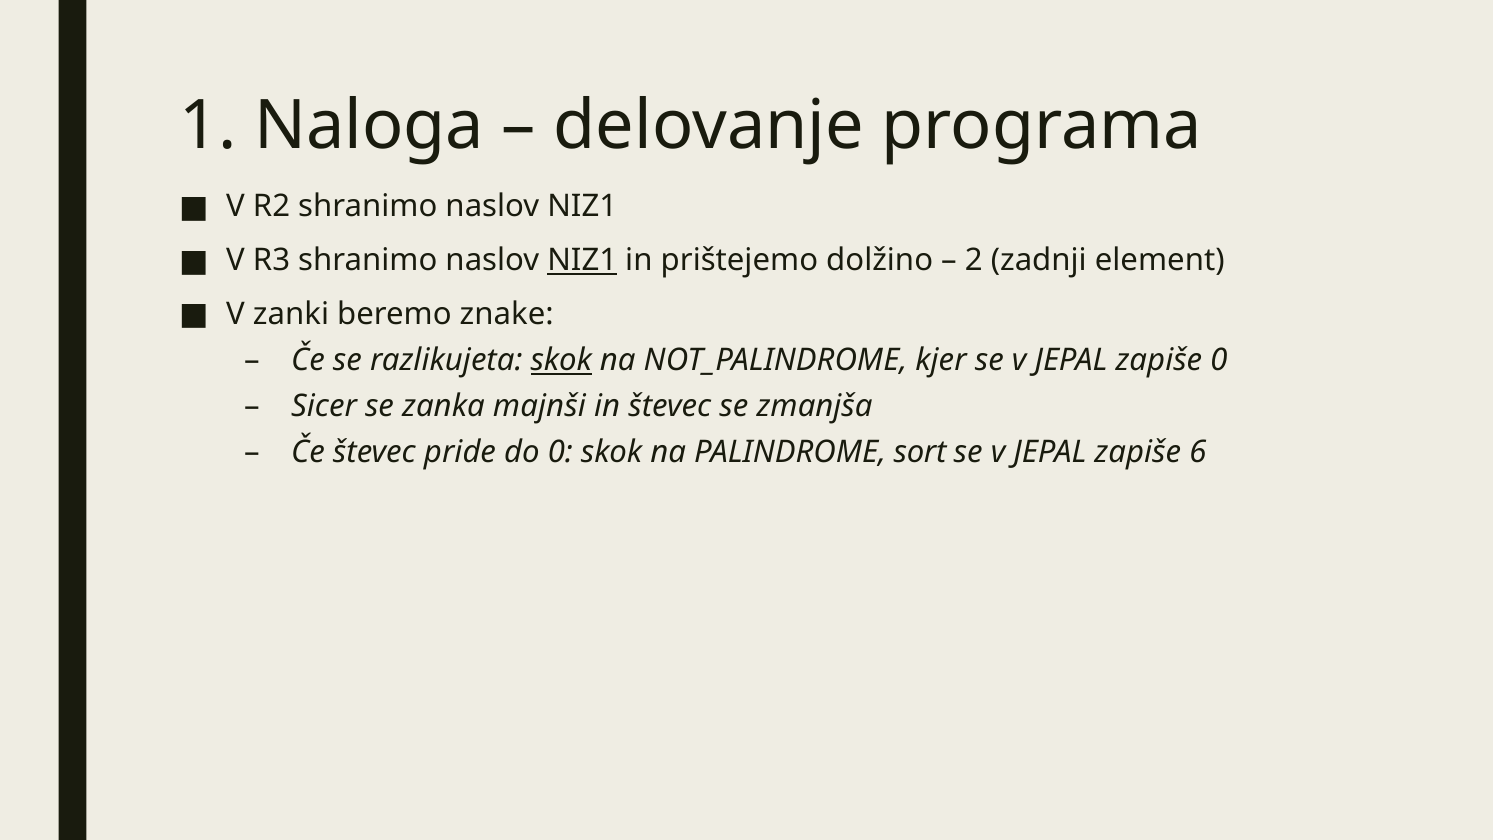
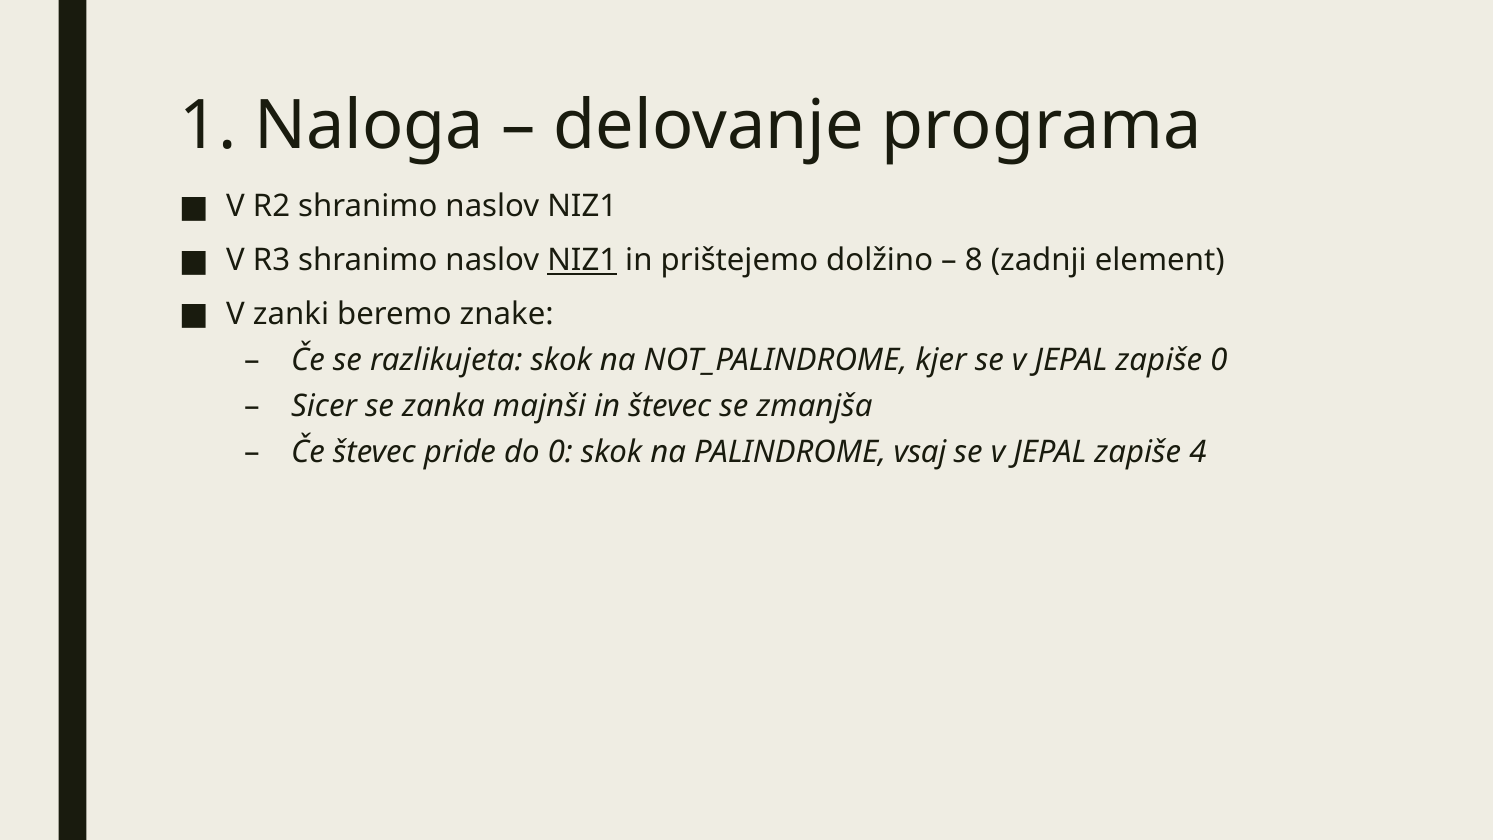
2: 2 -> 8 (974, 260)
skok underline: present -> none (561, 360)
sort: sort -> vsaj (920, 452)
6: 6 -> 4 (1198, 452)
